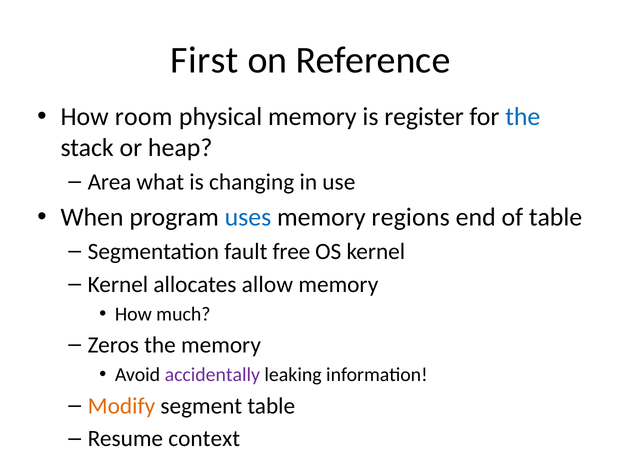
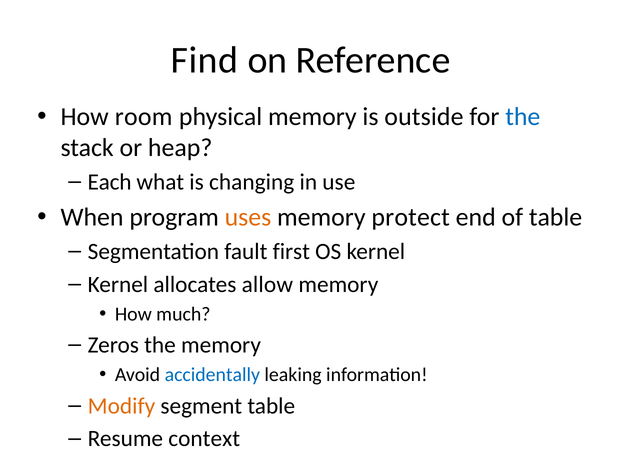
First: First -> Find (204, 60)
register: register -> outside (424, 117)
Area: Area -> Each (110, 182)
uses colour: blue -> orange (248, 217)
regions: regions -> protect (411, 217)
free: free -> first (291, 251)
accidentally colour: purple -> blue (212, 375)
